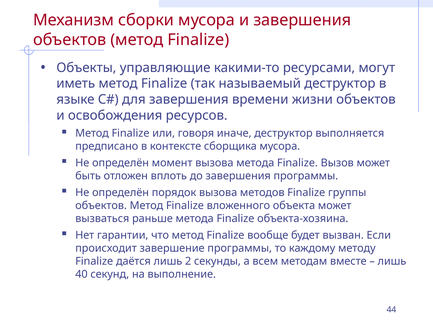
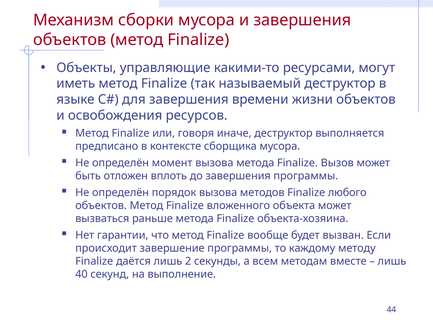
группы: группы -> любого (347, 192)
